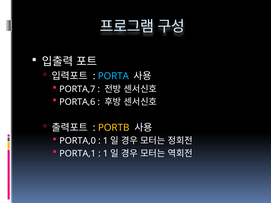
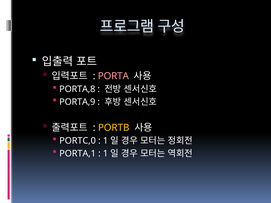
PORTA colour: light blue -> pink (113, 76)
PORTA,7: PORTA,7 -> PORTA,8 (77, 89)
PORTA,6: PORTA,6 -> PORTA,9 (77, 102)
PORTA,0: PORTA,0 -> PORTC,0 (78, 141)
